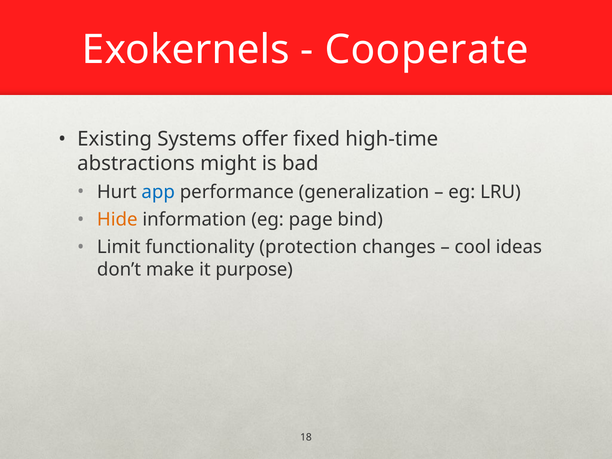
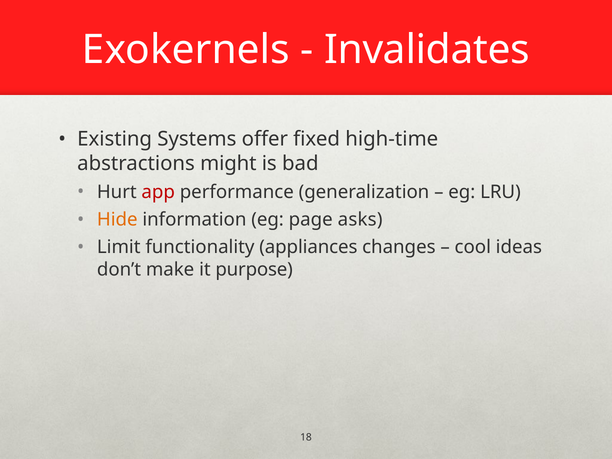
Cooperate: Cooperate -> Invalidates (427, 50)
app colour: blue -> red (158, 192)
bind: bind -> asks (360, 220)
protection: protection -> appliances (308, 247)
